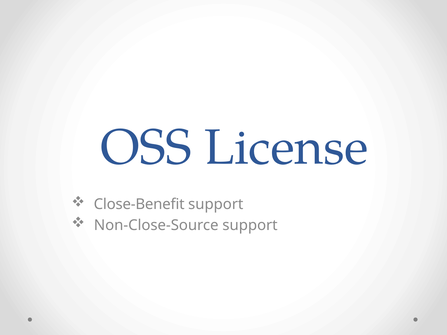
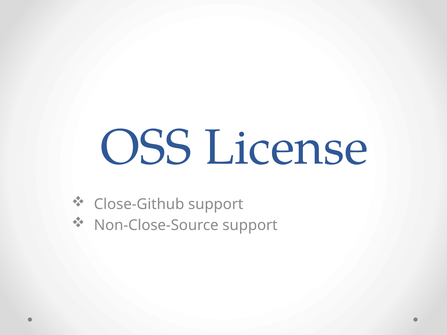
Close-Benefit: Close-Benefit -> Close-Github (139, 204)
